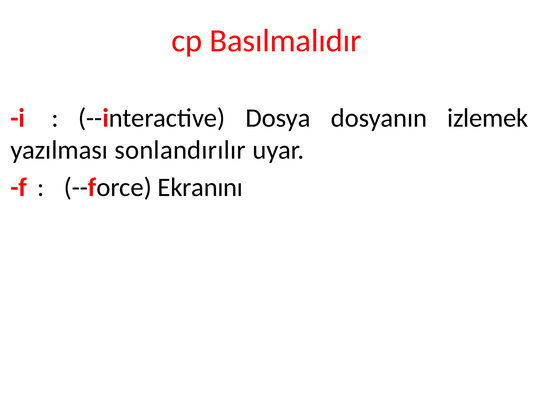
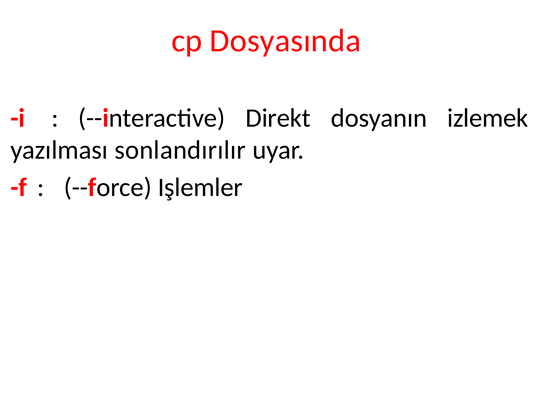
Basılmalıdır: Basılmalıdır -> Dosyasında (285, 41)
Dosya: Dosya -> Direkt (278, 118)
Ekranını: Ekranını -> Işlemler (200, 188)
